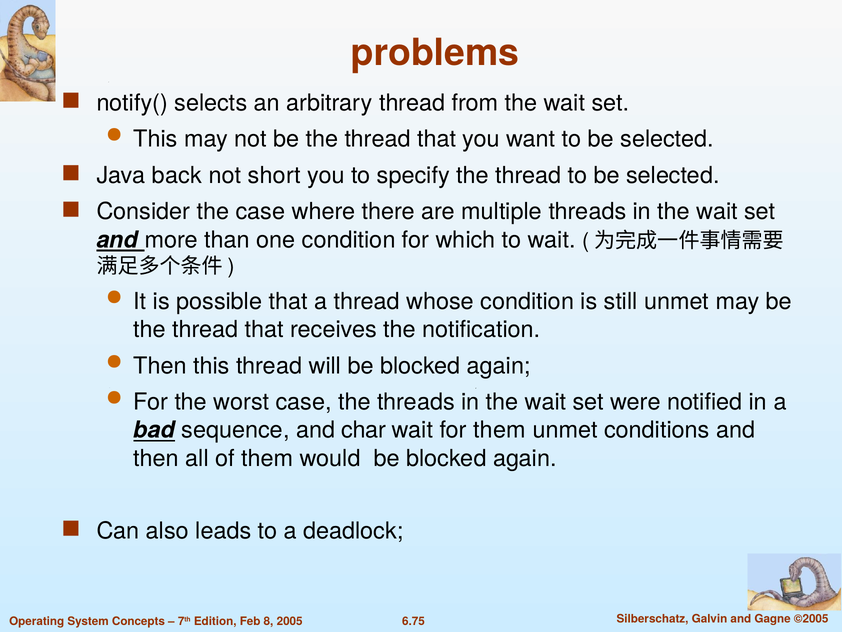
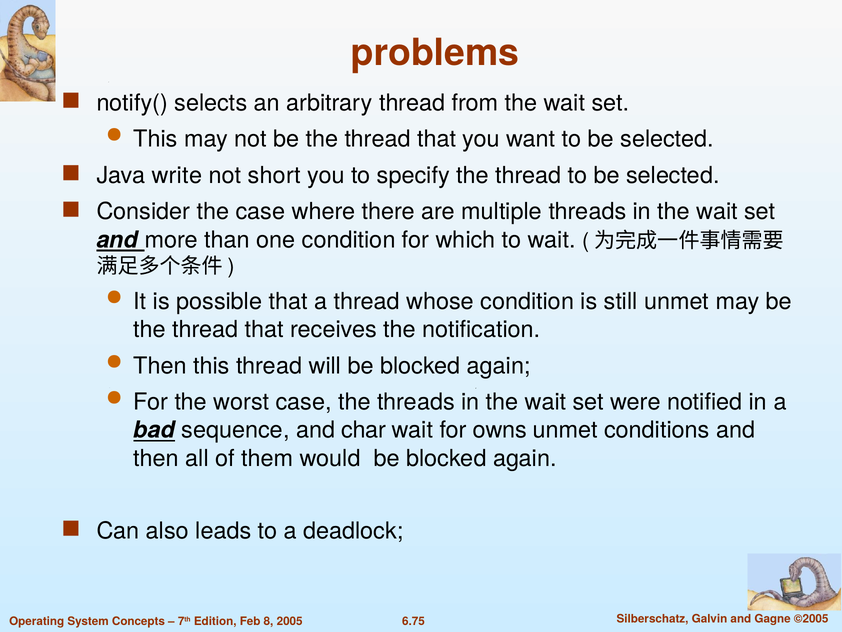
back: back -> write (177, 175)
for them: them -> owns (500, 430)
